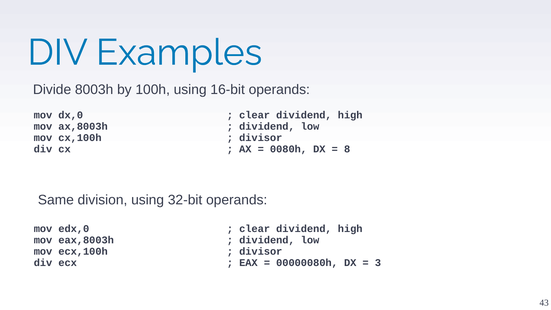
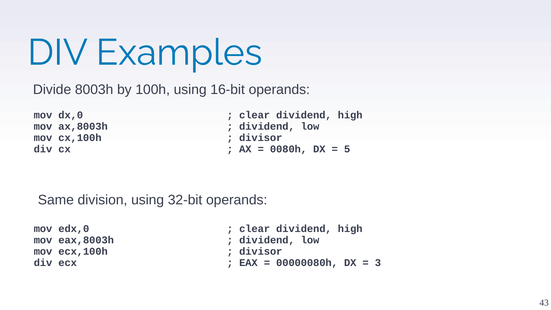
8: 8 -> 5 (347, 149)
